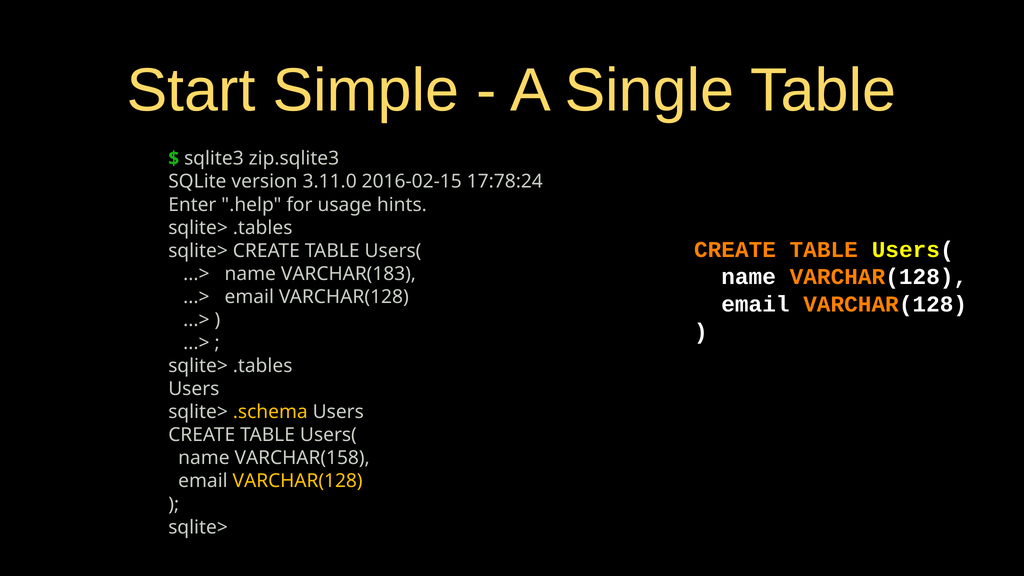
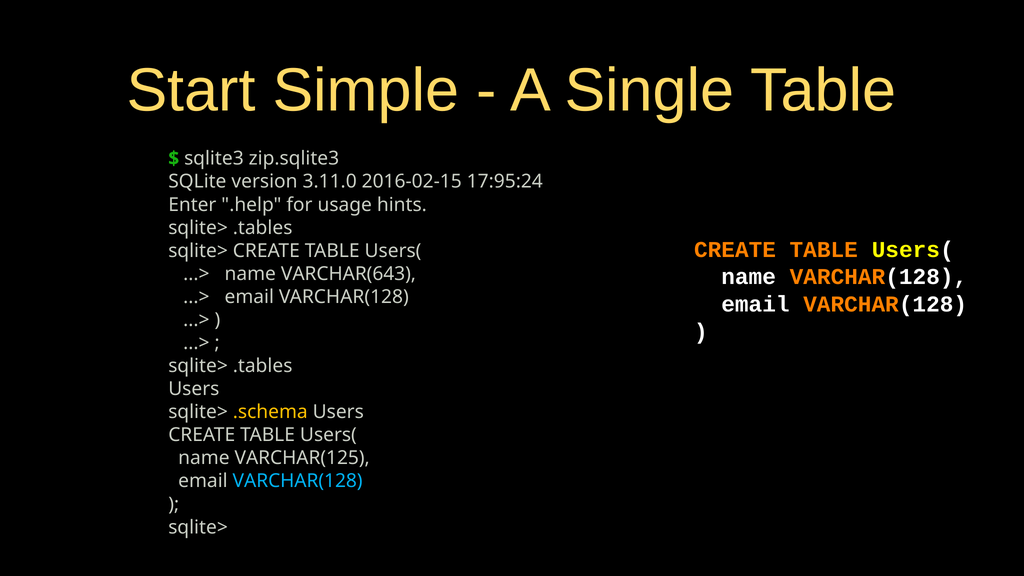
17:78:24: 17:78:24 -> 17:95:24 (505, 182)
VARCHAR(183: VARCHAR(183 -> VARCHAR(643 (348, 274)
VARCHAR(158: VARCHAR(158 -> VARCHAR(125 (302, 458)
VARCHAR(128 colour: yellow -> light blue (298, 481)
